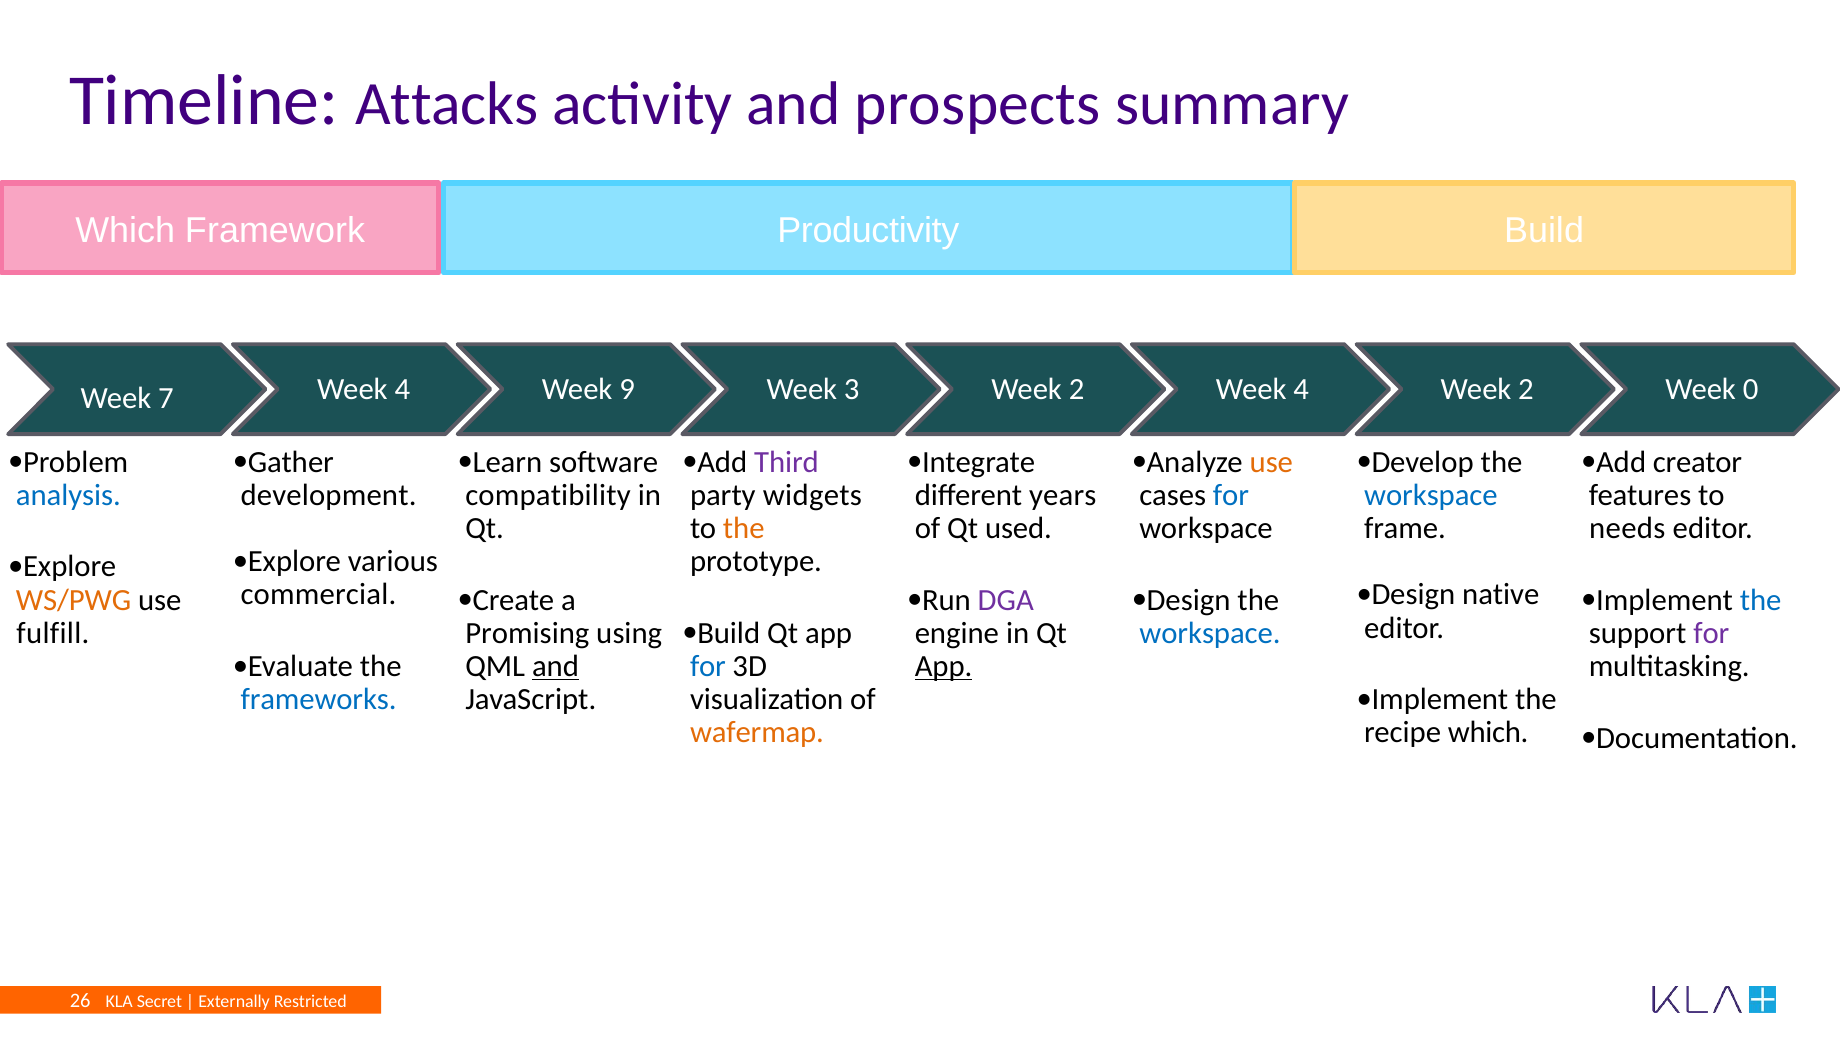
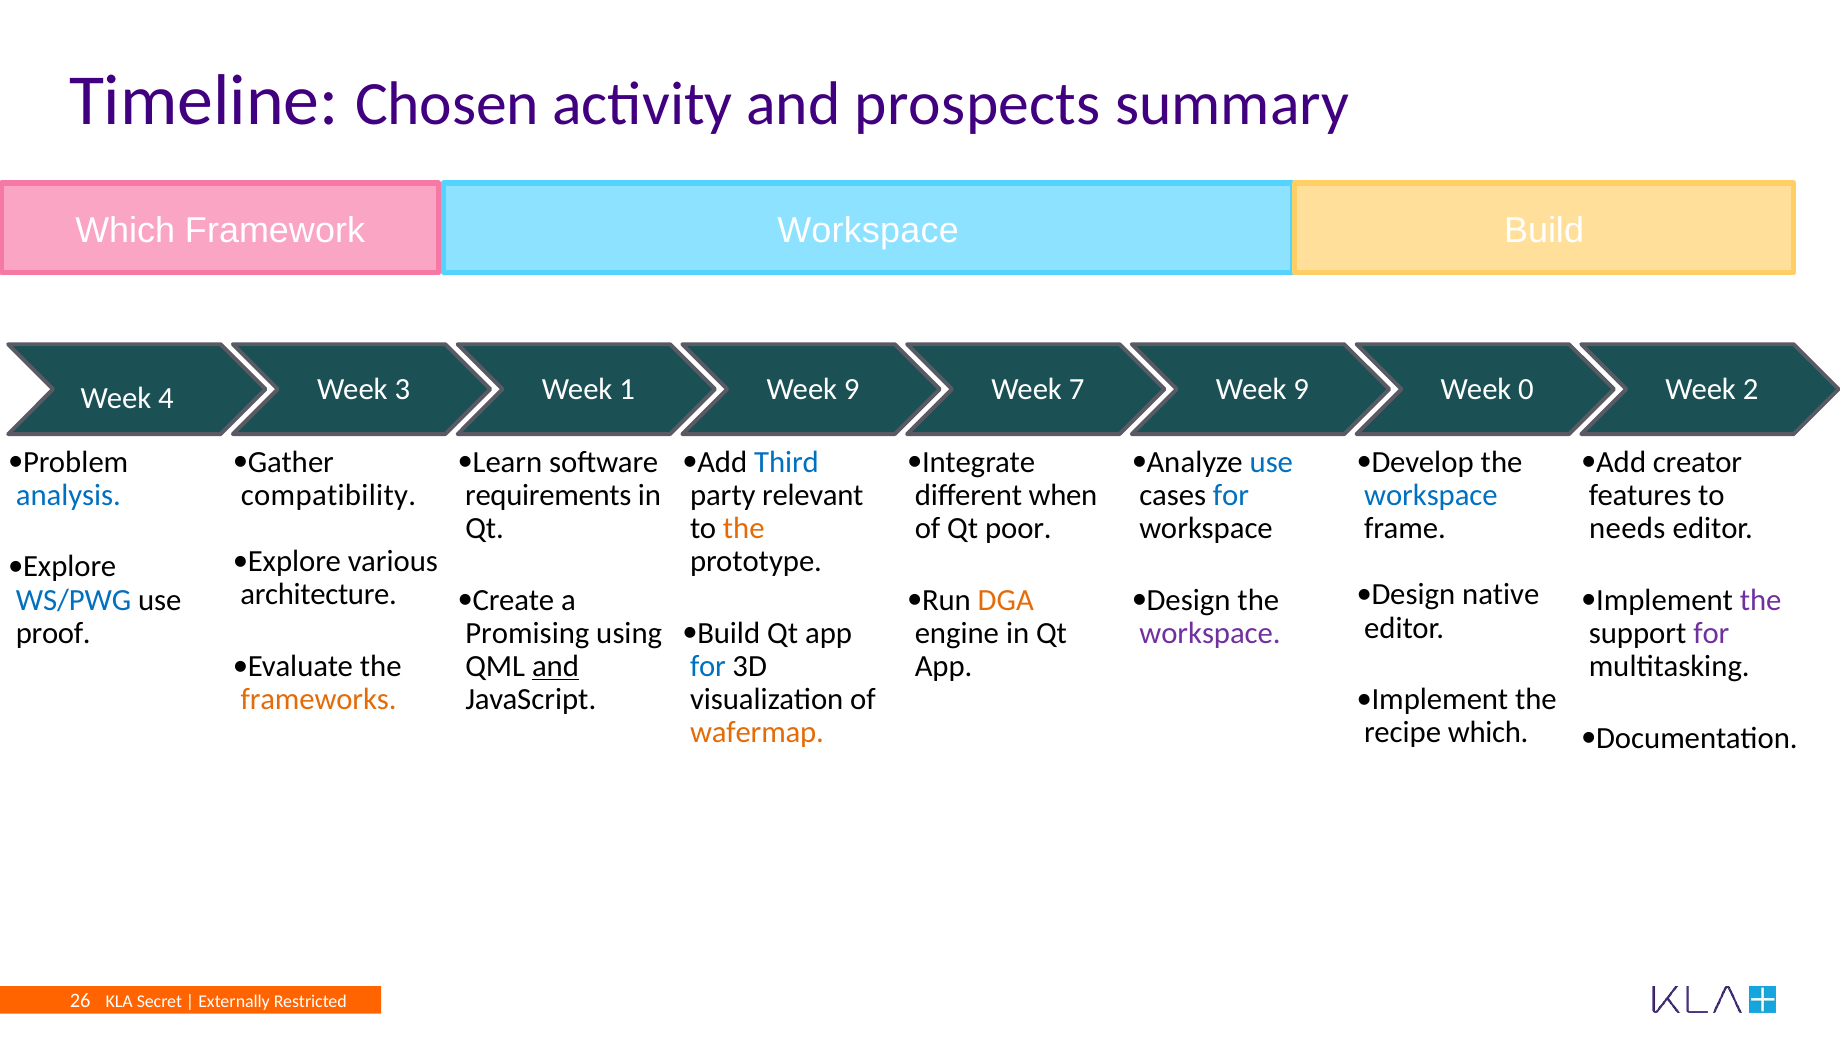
Attacks: Attacks -> Chosen (447, 104)
Framework Productivity: Productivity -> Workspace (868, 230)
4: 4 -> 3 (402, 389)
9: 9 -> 1 (627, 389)
3: 3 -> 9 (852, 389)
2: 2 -> 7 (1077, 389)
4: 4 -> 9 (1301, 389)
2: 2 -> 0 (1526, 389)
0: 0 -> 2 (1751, 389)
7: 7 -> 4 (166, 398)
Third colour: purple -> blue (786, 462)
use colour: orange -> blue (1271, 462)
development: development -> compatibility (328, 495)
compatibility: compatibility -> requirements (548, 495)
widgets: widgets -> relevant (813, 495)
years: years -> when (1063, 495)
used: used -> poor (1018, 528)
commercial: commercial -> architecture (319, 595)
DGA colour: purple -> orange (1006, 600)
the colour: blue -> purple (1761, 600)
WS/PWG colour: orange -> blue (74, 600)
fulfill: fulfill -> proof (53, 633)
workspace colour: blue -> purple (1210, 633)
App underline: present -> none (944, 666)
frameworks colour: blue -> orange (319, 700)
